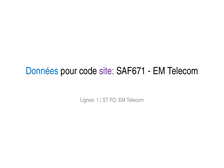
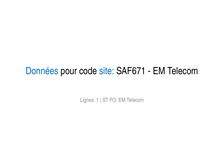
site colour: purple -> blue (107, 71)
